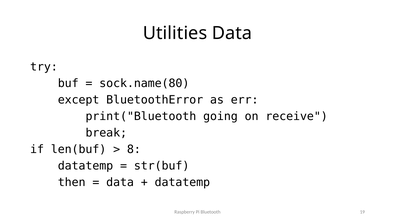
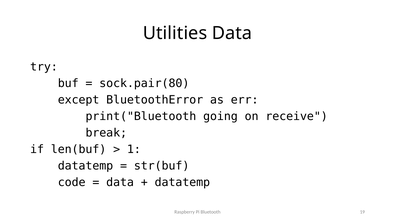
sock.name(80: sock.name(80 -> sock.pair(80 (144, 83)
8: 8 -> 1 (134, 149)
then: then -> code (72, 183)
